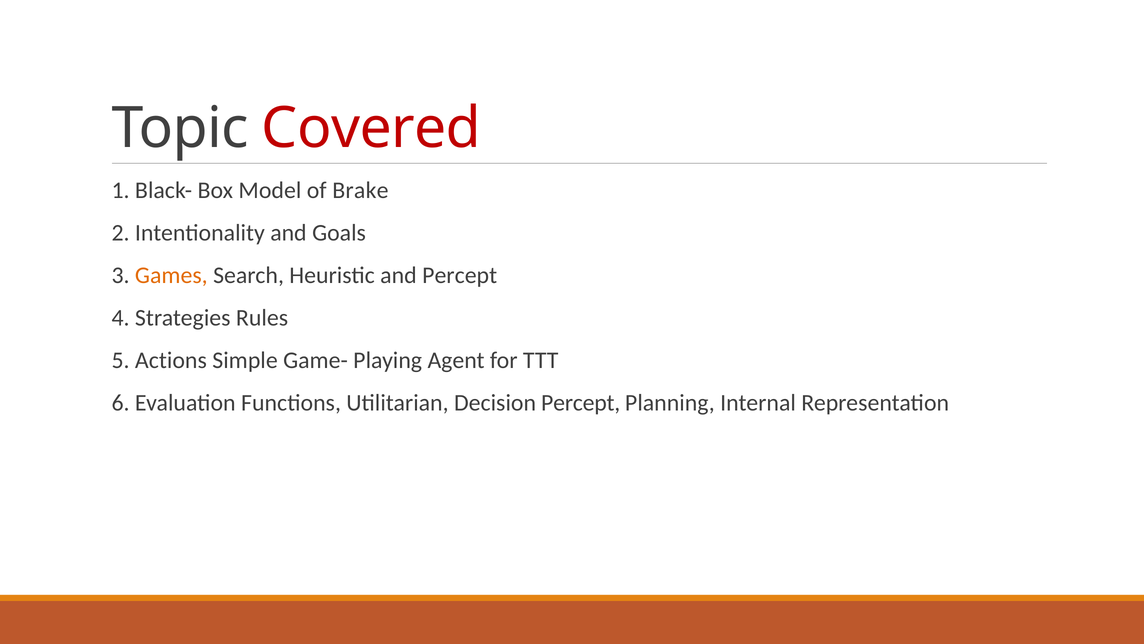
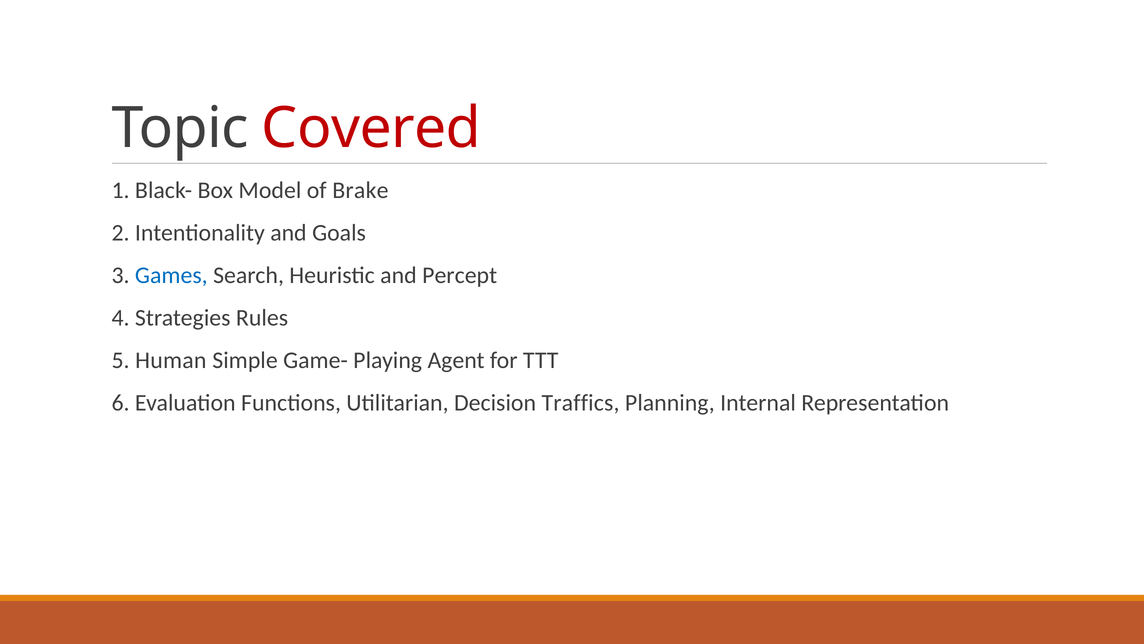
Games colour: orange -> blue (171, 275)
Actions: Actions -> Human (171, 360)
Decision Percept: Percept -> Traffics (580, 402)
